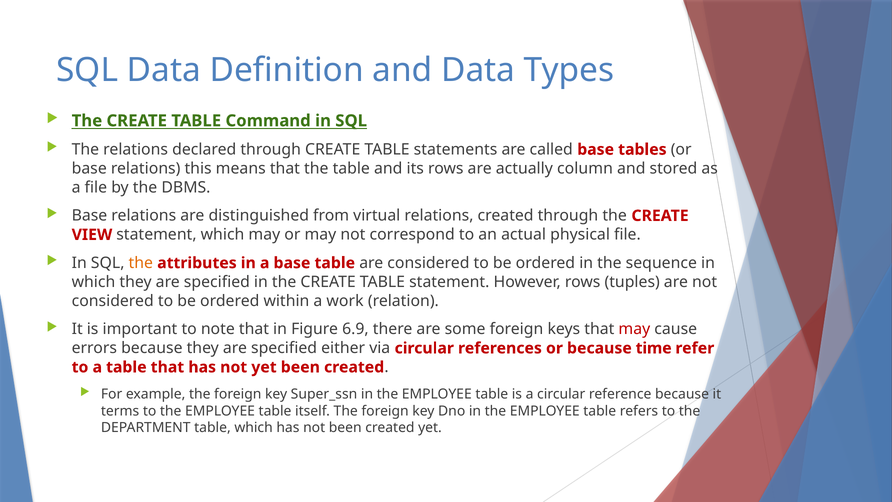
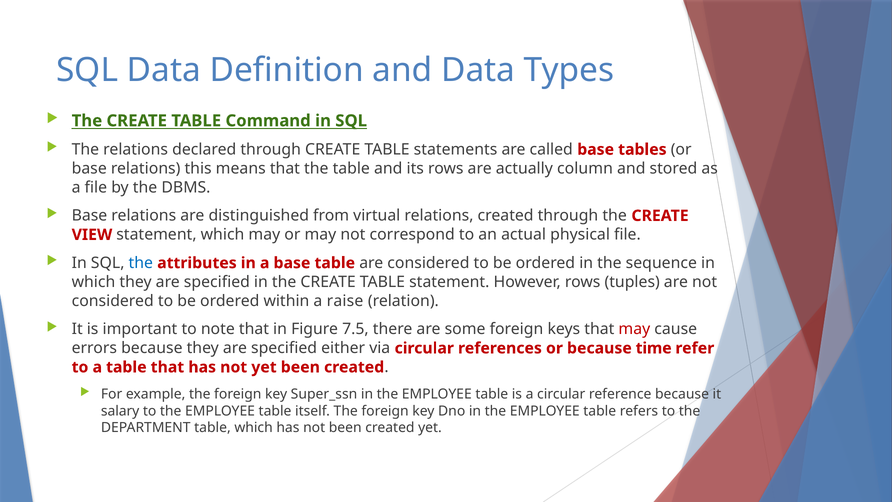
the colour: orange -> blue (141, 263)
work: work -> raise (345, 301)
6.9: 6.9 -> 7.5 (355, 329)
terms: terms -> salary (120, 411)
